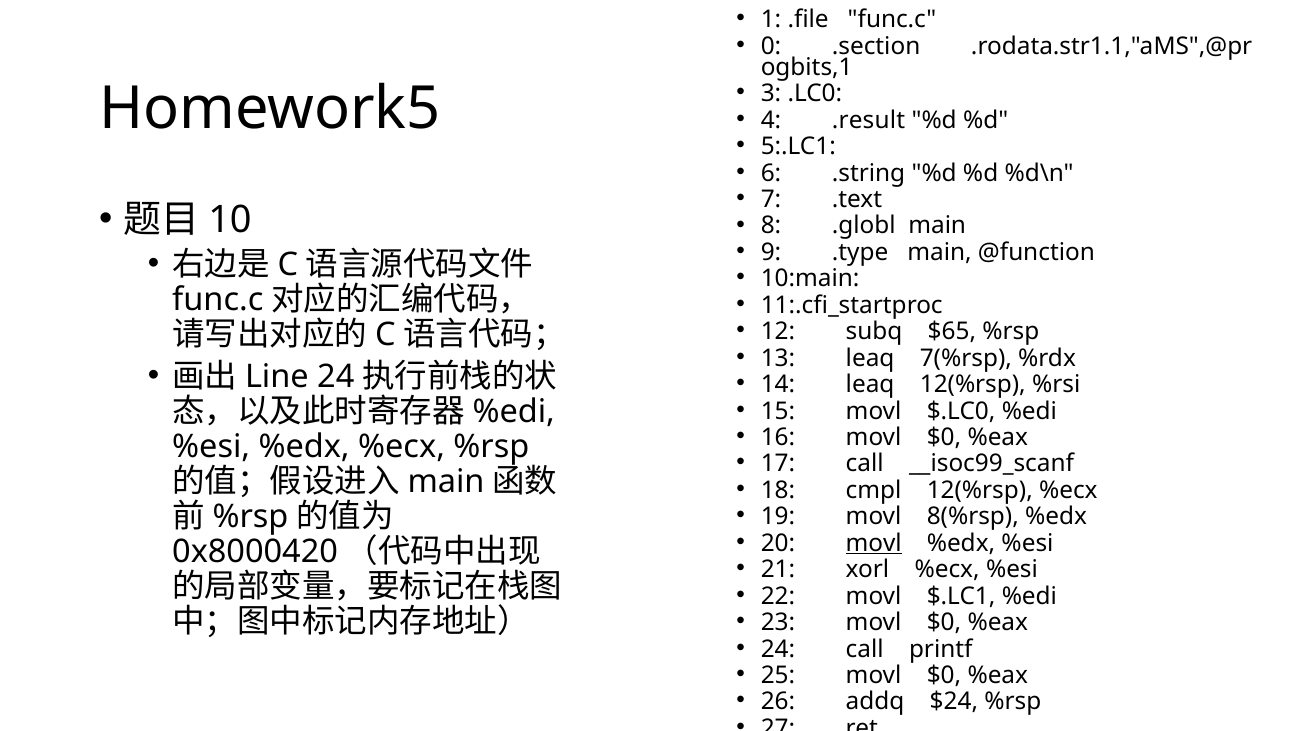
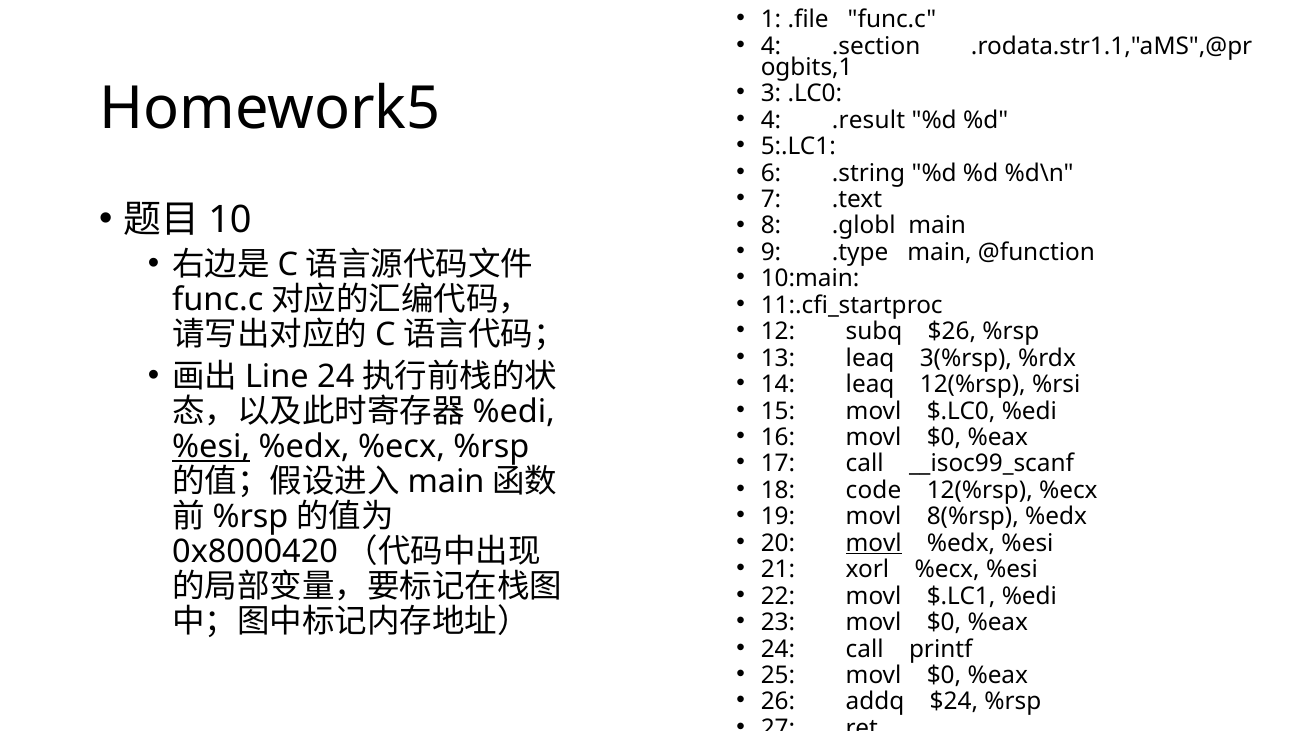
0: 0 -> 4 (771, 46)
$65: $65 -> $26 (952, 332)
7(%rsp: 7(%rsp -> 3(%rsp (966, 358)
%esi underline: none -> present (211, 447)
cmpl: cmpl -> code (874, 491)
